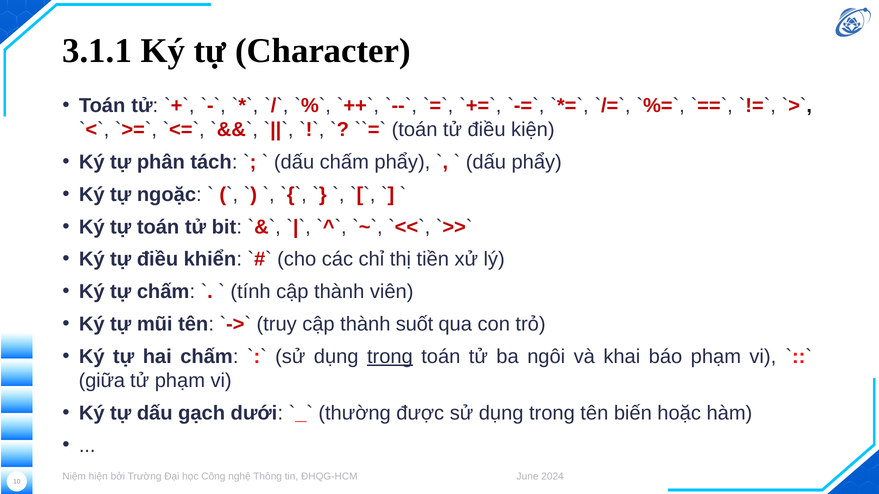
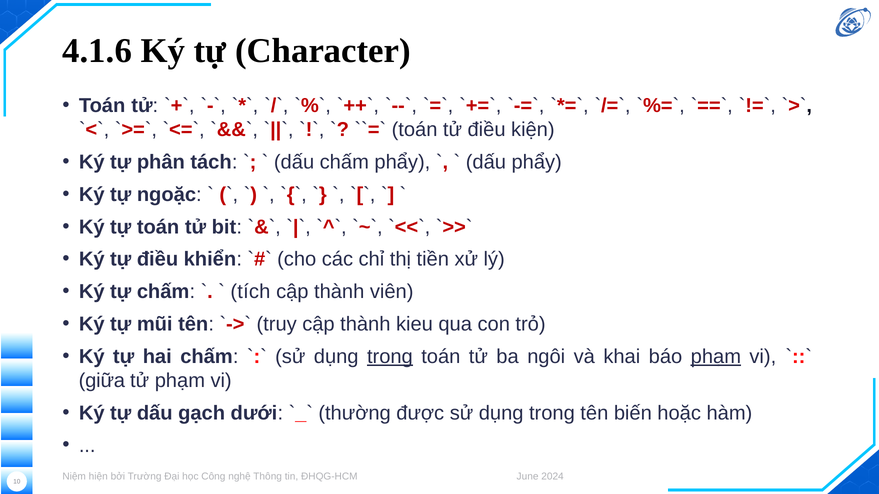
3.1.1: 3.1.1 -> 4.1.6 (97, 51)
tính: tính -> tích (250, 292)
suốt: suốt -> kieu (414, 324)
phạm underline: none -> present (716, 357)
